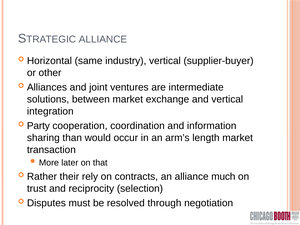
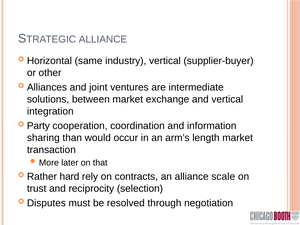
their: their -> hard (69, 176)
much: much -> scale (223, 176)
